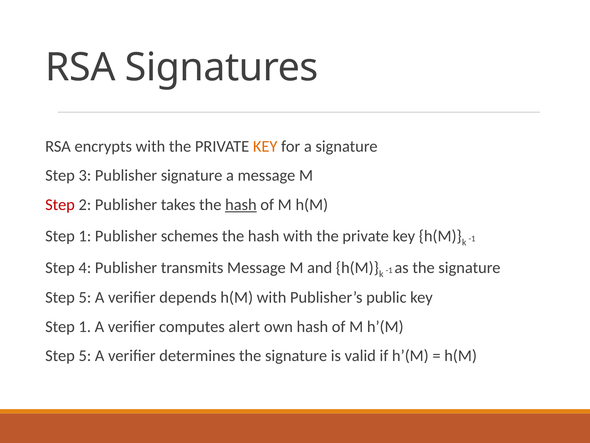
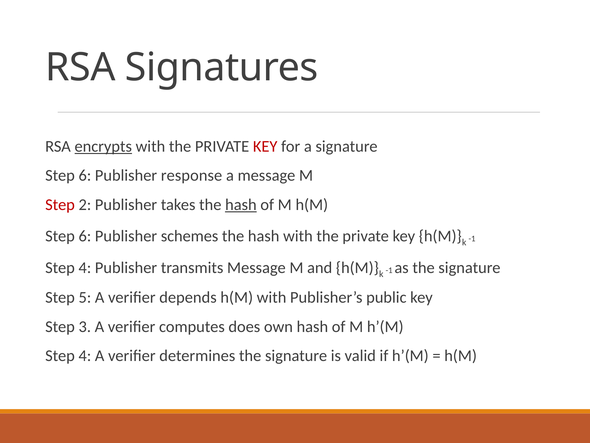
encrypts underline: none -> present (103, 146)
KEY colour: orange -> red (265, 146)
3: 3 -> 6 (85, 175)
Publisher signature: signature -> response (192, 175)
1: 1 -> 6 (85, 236)
1: 1 -> 3 (85, 326)
alert: alert -> does (244, 326)
5: 5 -> 4 (85, 355)
